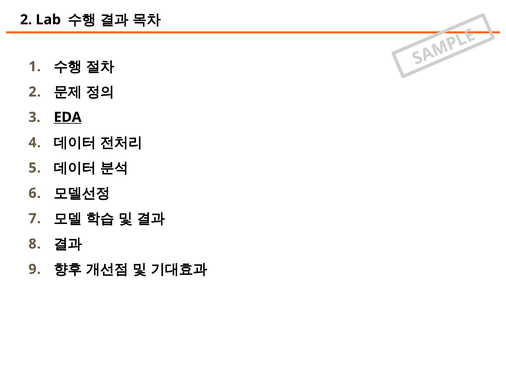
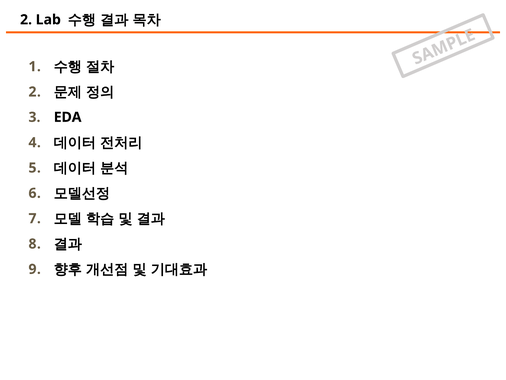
EDA underline: present -> none (68, 117)
